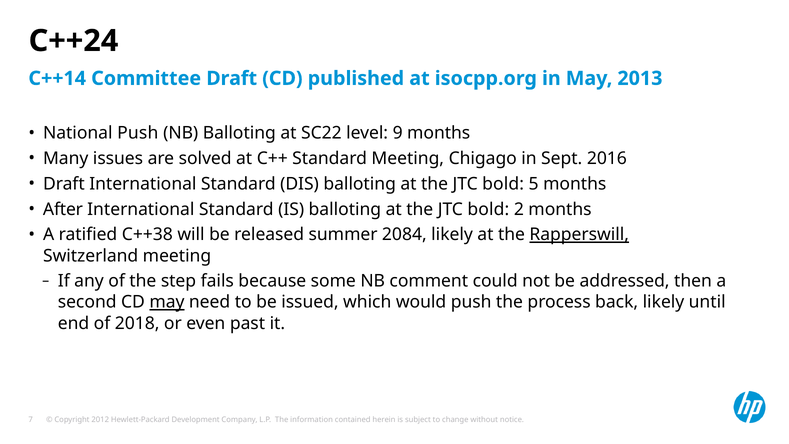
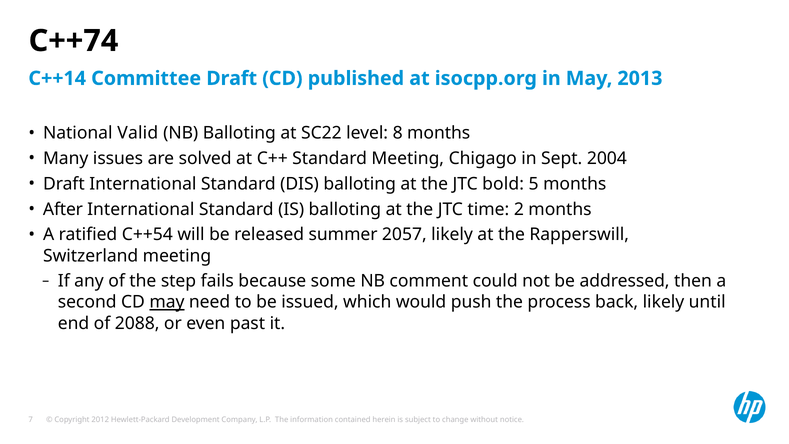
C++24: C++24 -> C++74 (73, 41)
National Push: Push -> Valid (138, 133)
9: 9 -> 8 (398, 133)
2016: 2016 -> 2004 (607, 158)
bold: bold -> time (488, 209)
C++38: C++38 -> C++54 (147, 235)
2084: 2084 -> 2057 (404, 235)
Rapperswill underline: present -> none (579, 235)
2018: 2018 -> 2088 (137, 323)
